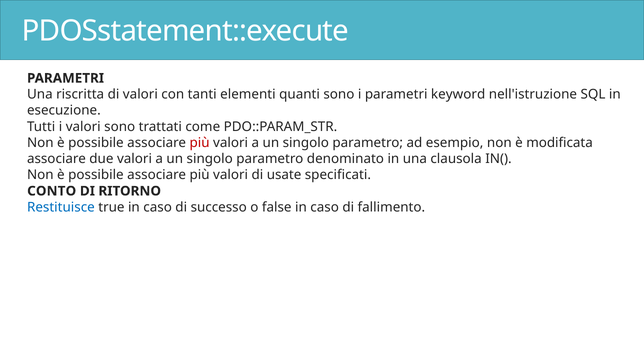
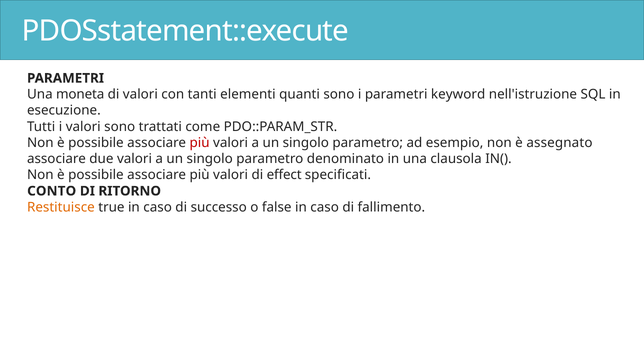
riscritta: riscritta -> moneta (80, 94)
modificata: modificata -> assegnato (559, 143)
usate: usate -> effect (284, 175)
Restituisce colour: blue -> orange (61, 207)
